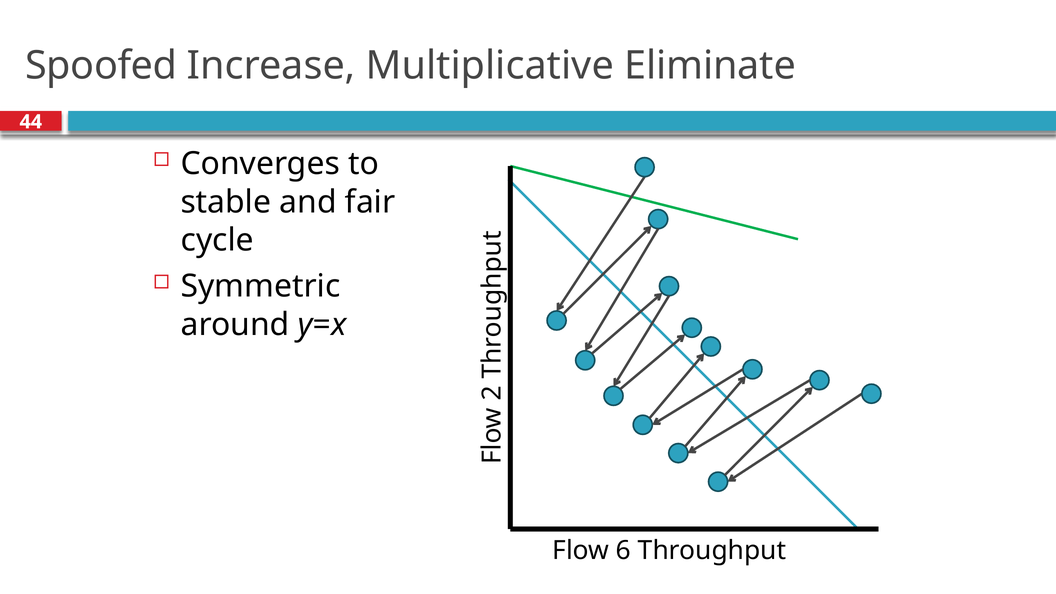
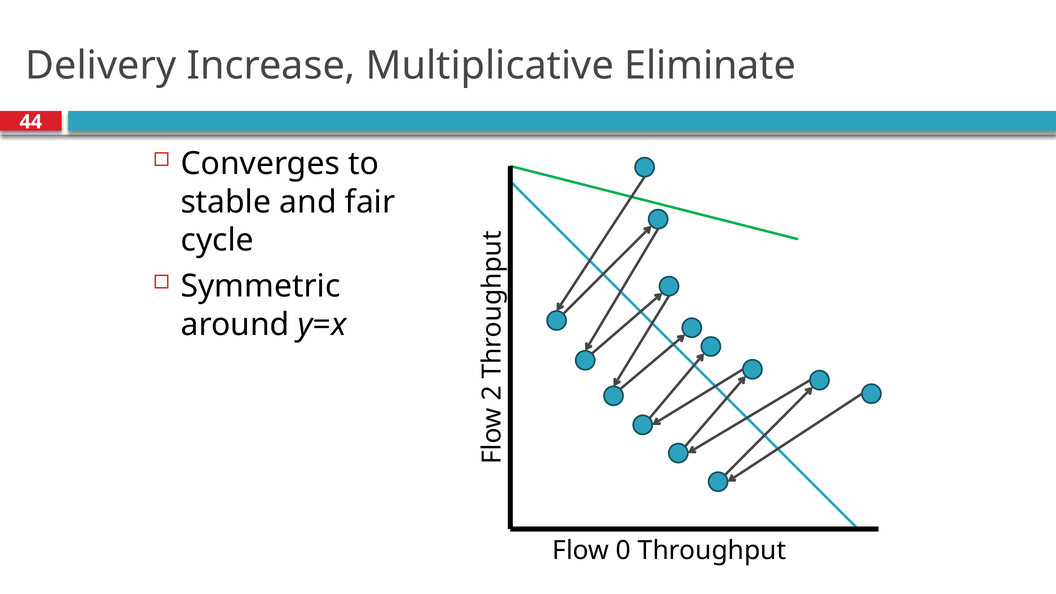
Spoofed: Spoofed -> Delivery (101, 65)
6: 6 -> 0 (624, 551)
